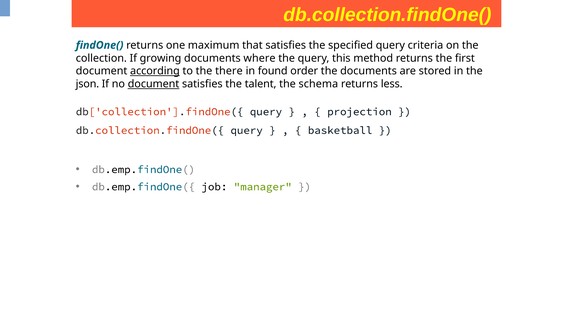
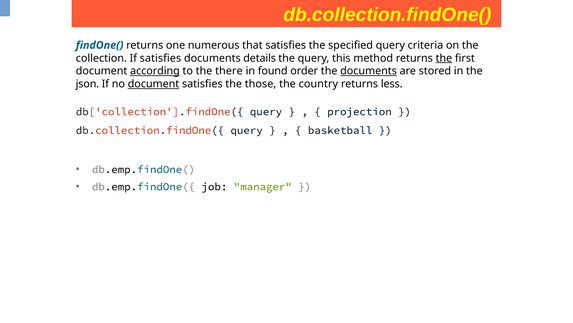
maximum: maximum -> numerous (214, 45)
If growing: growing -> satisfies (160, 58)
where: where -> details (260, 58)
the underline: none -> present (444, 58)
documents underline: none -> present (369, 71)
talent: talent -> those (261, 84)
schema: schema -> country (318, 84)
